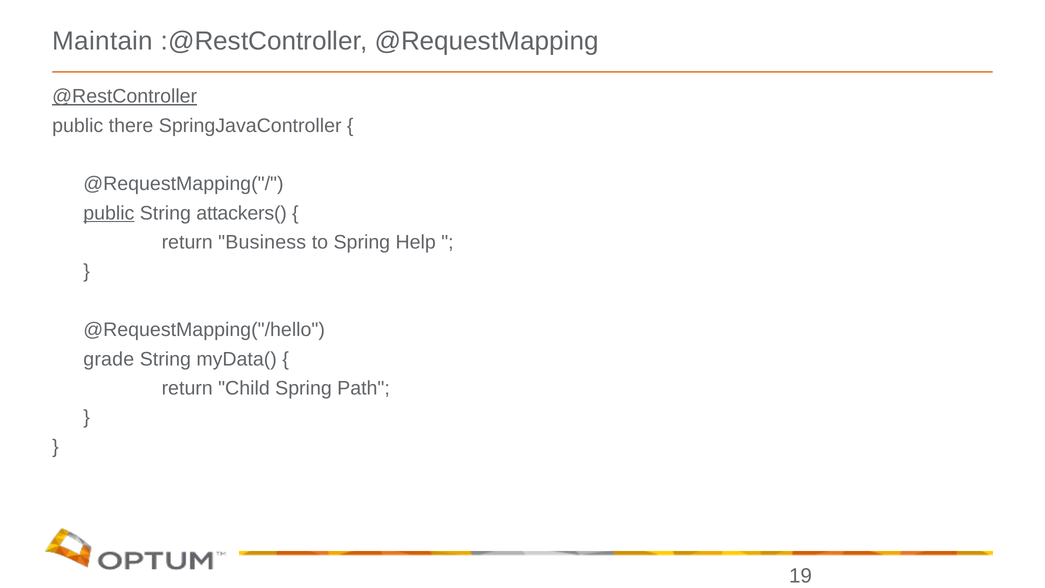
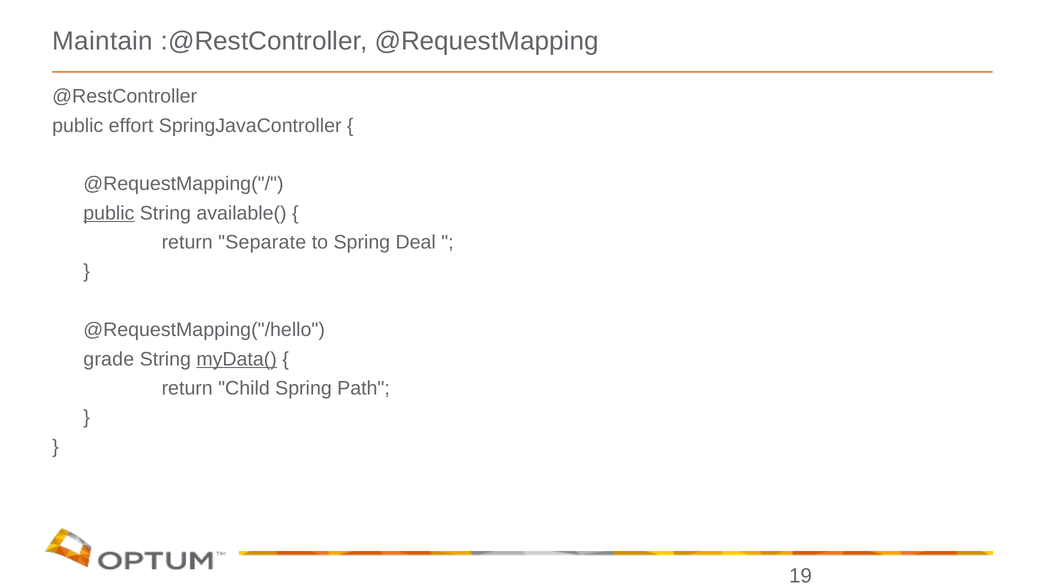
@RestController underline: present -> none (125, 96)
there: there -> effort (131, 126)
attackers(: attackers( -> available( (242, 213)
Business: Business -> Separate (262, 242)
Help: Help -> Deal (416, 242)
myData( underline: none -> present (237, 359)
